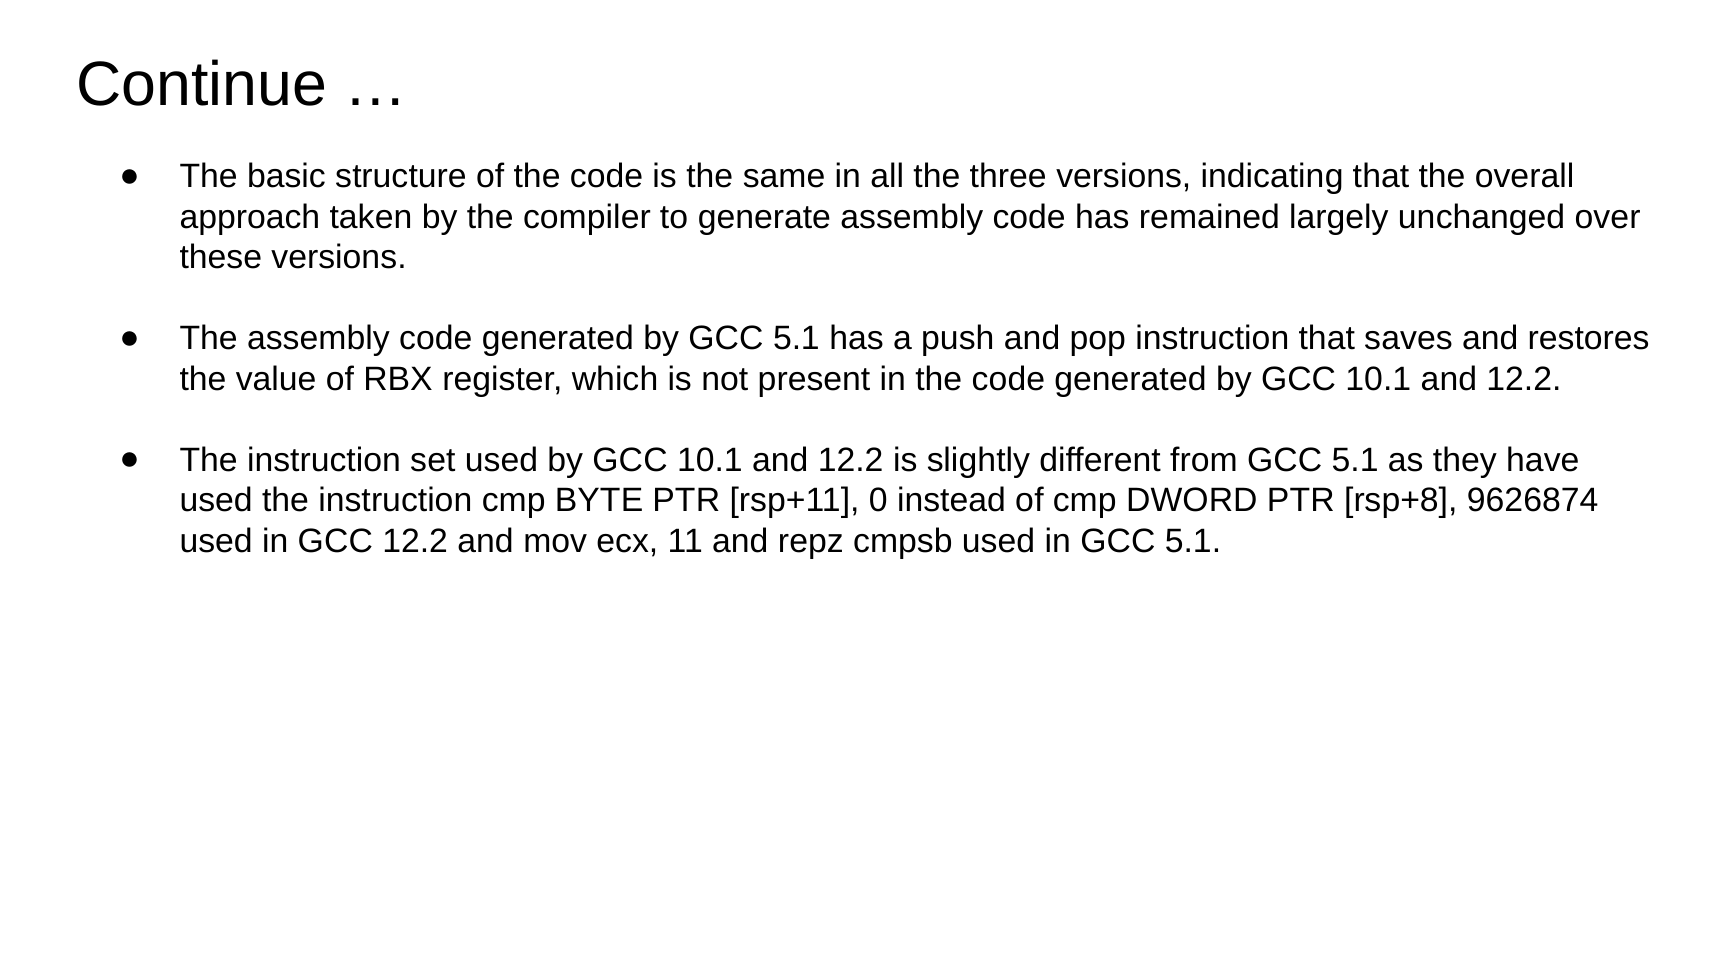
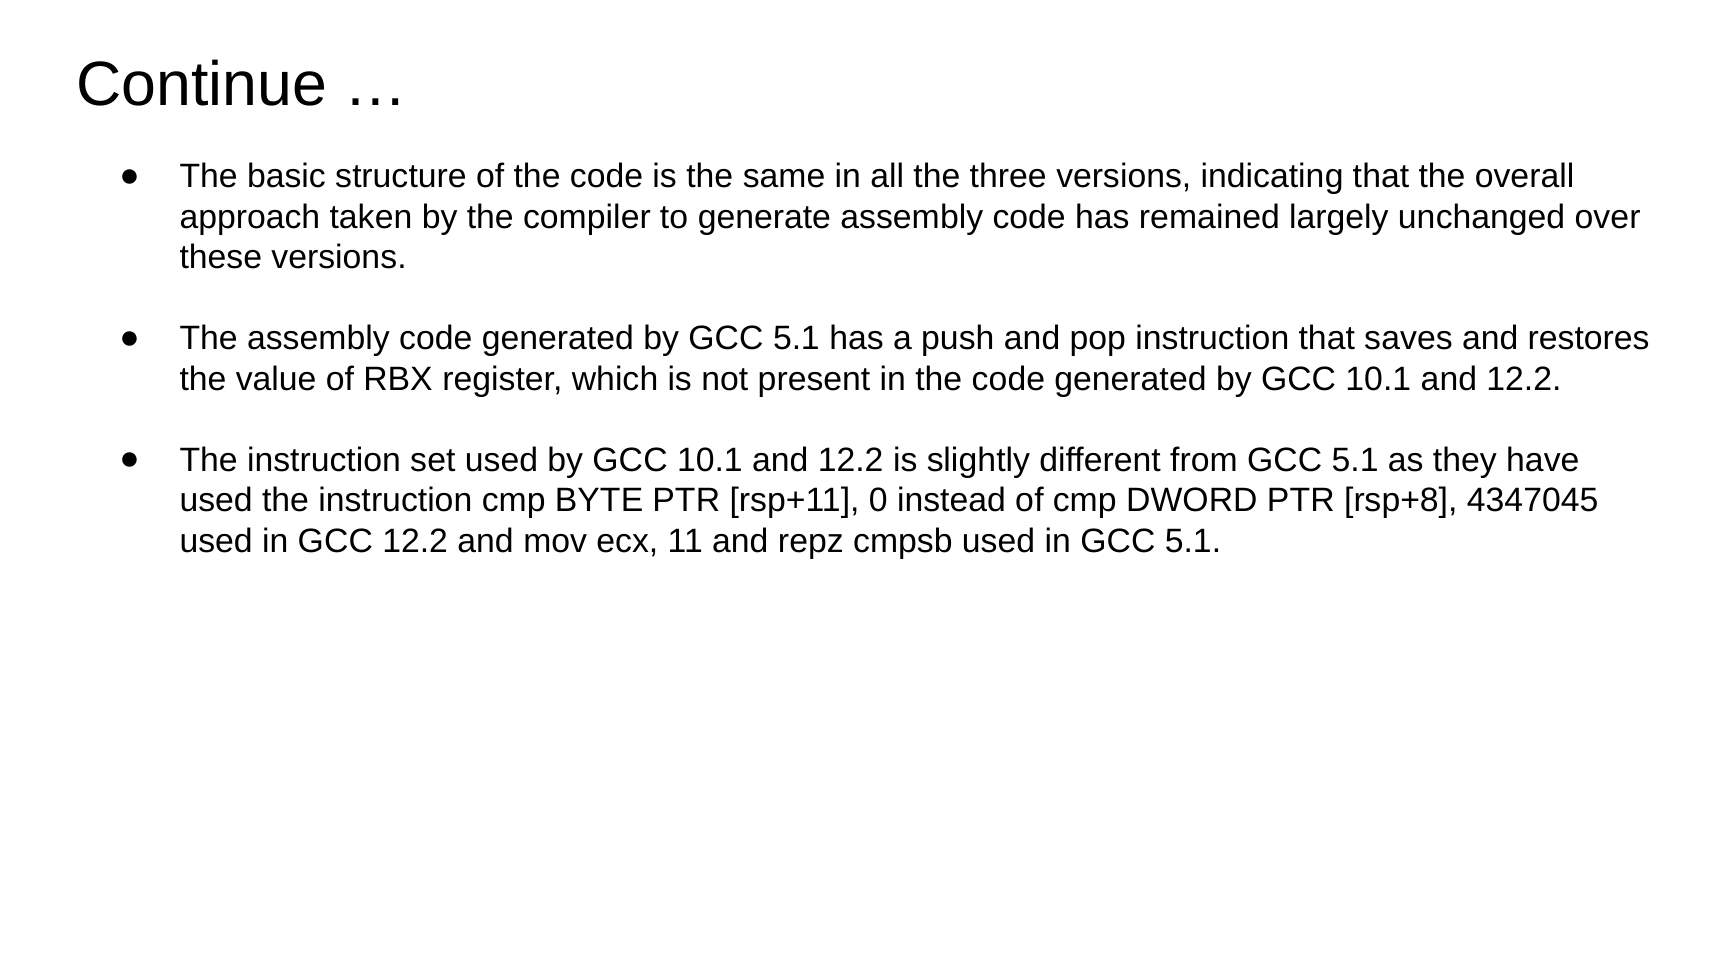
9626874: 9626874 -> 4347045 (1533, 501)
